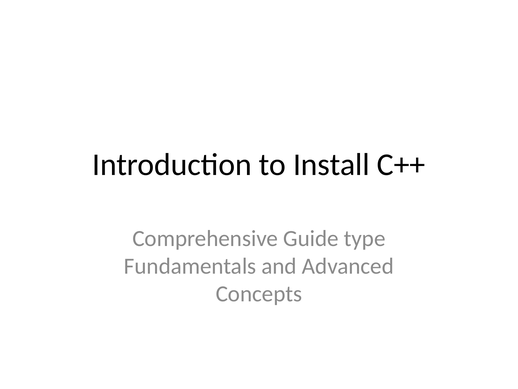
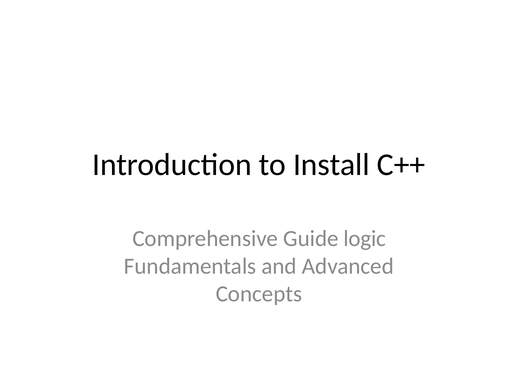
type: type -> logic (365, 238)
